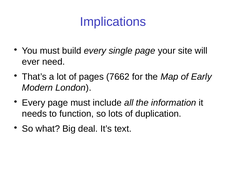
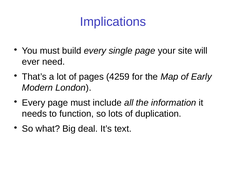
7662: 7662 -> 4259 (118, 76)
